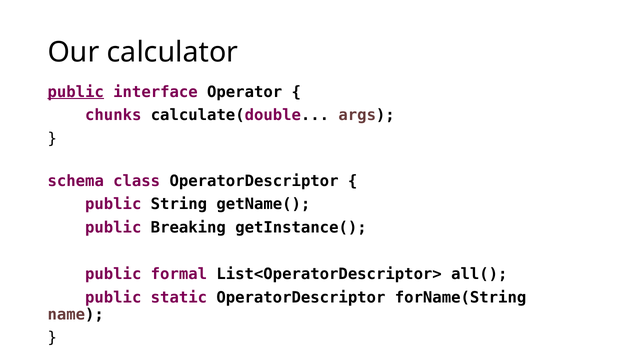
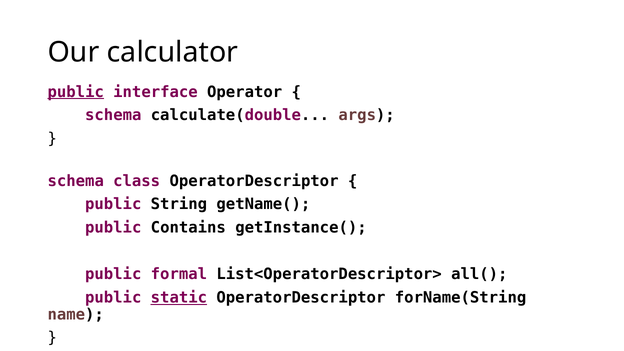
chunks: chunks -> schema (113, 115)
Breaking: Breaking -> Contains (188, 228)
static underline: none -> present (179, 298)
